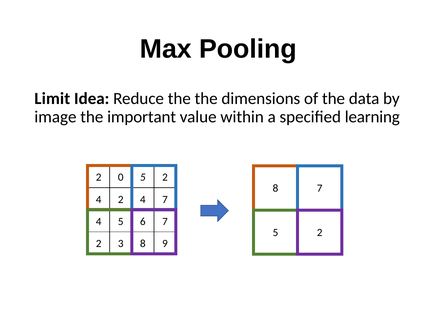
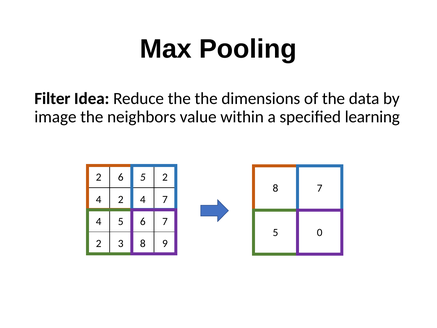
Limit: Limit -> Filter (52, 99)
important: important -> neighbors (142, 117)
2 0: 0 -> 6 (121, 177)
5 2: 2 -> 0 (320, 232)
